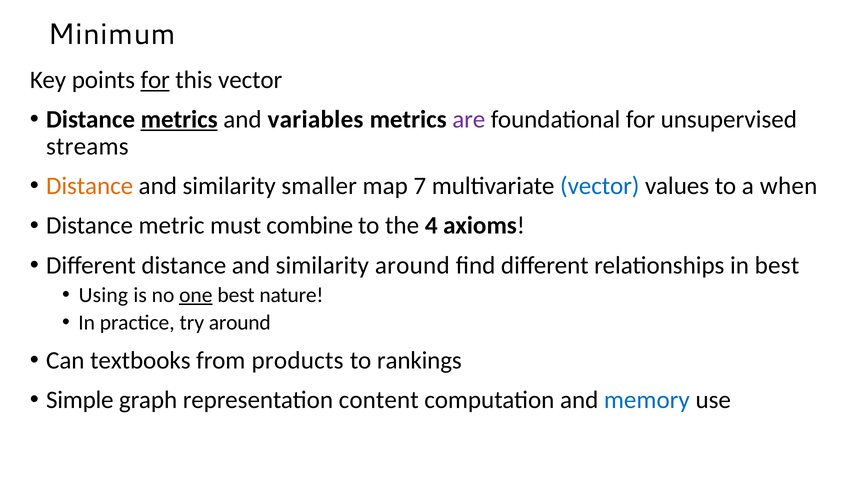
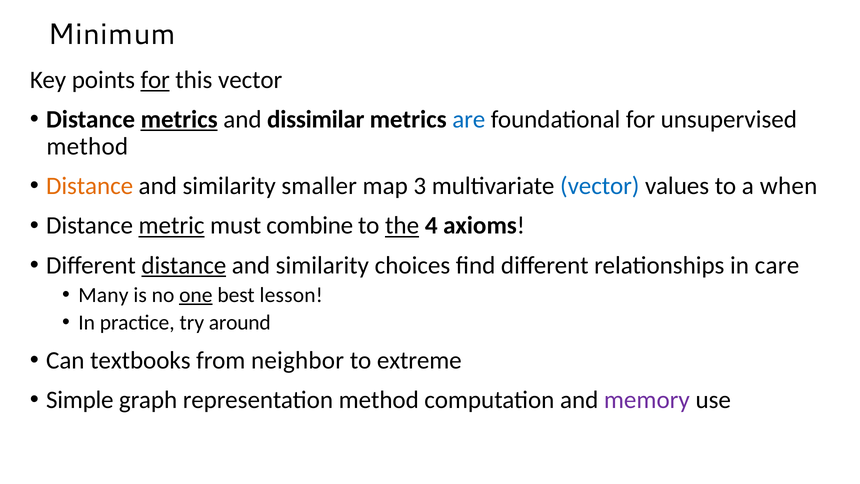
variables: variables -> dissimilar (316, 119)
are colour: purple -> blue (469, 119)
streams: streams -> method (87, 146)
7: 7 -> 3 (420, 186)
metric underline: none -> present (172, 226)
the underline: none -> present (402, 226)
distance underline: none -> present (184, 265)
similarity around: around -> choices (412, 265)
in best: best -> care (777, 265)
Using: Using -> Many (103, 295)
nature: nature -> lesson (291, 295)
products: products -> neighbor (298, 360)
rankings: rankings -> extreme (419, 360)
representation content: content -> method (379, 400)
memory colour: blue -> purple (647, 400)
